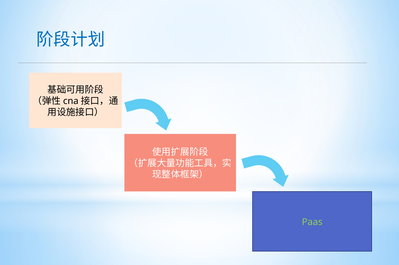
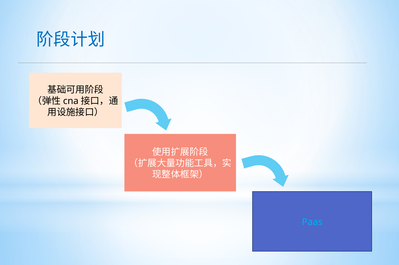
Paas colour: light green -> light blue (312, 222)
